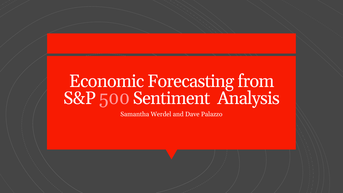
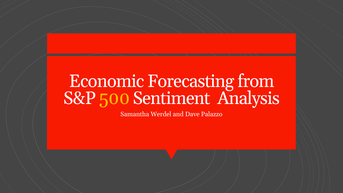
500 colour: pink -> yellow (115, 98)
